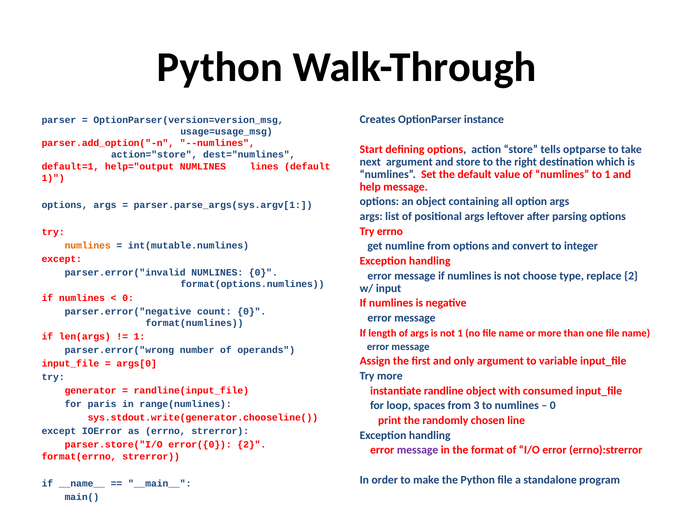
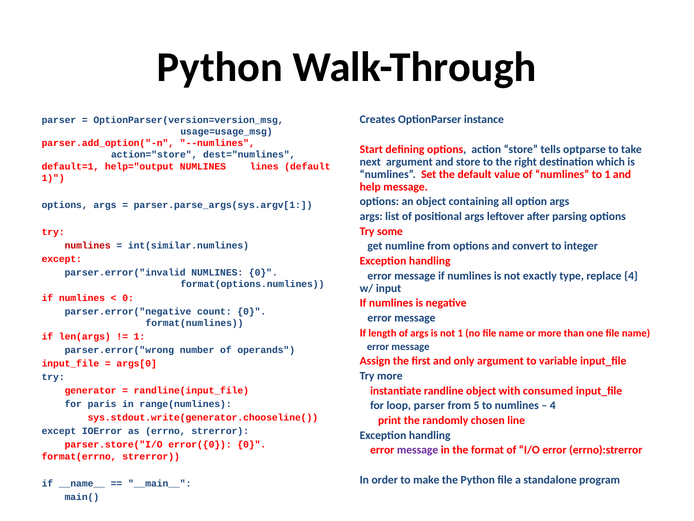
Try errno: errno -> some (390, 231)
numlines colour: orange -> red (88, 245)
int(mutable.numlines: int(mutable.numlines -> int(similar.numlines (188, 245)
choose: choose -> exactly (540, 275)
replace 2: 2 -> 4 (631, 275)
loop spaces: spaces -> parser (429, 405)
3: 3 -> 5 (477, 405)
0: 0 -> 4 (553, 405)
error({0 2: 2 -> 0 (252, 444)
